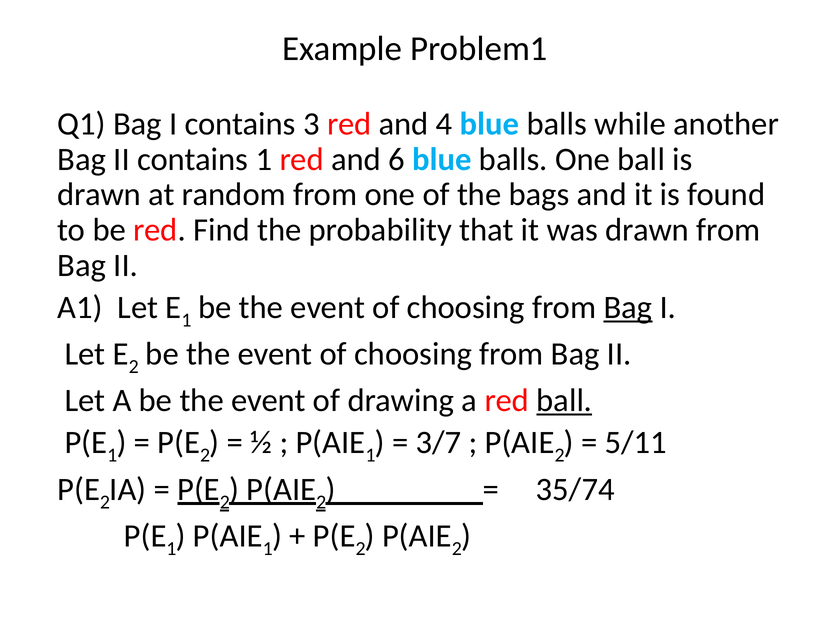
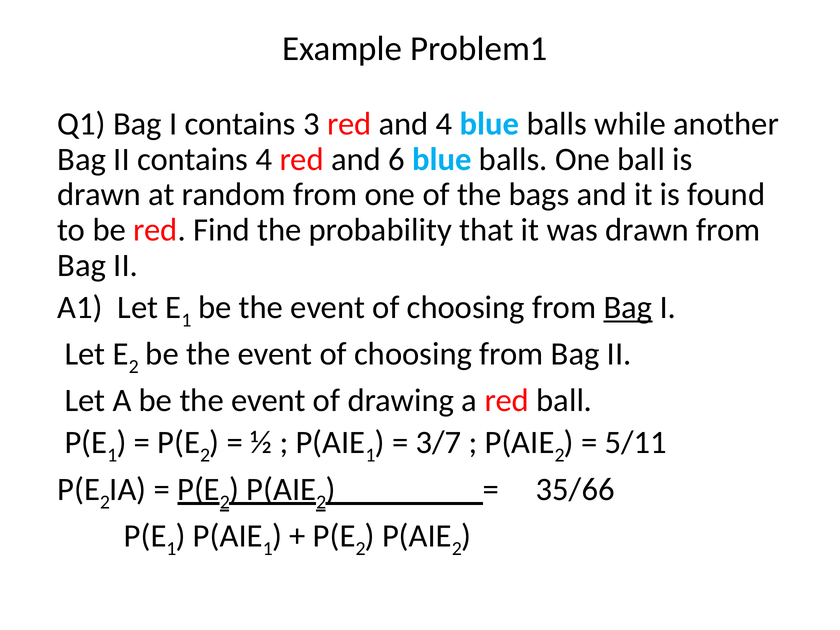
contains 1: 1 -> 4 (264, 159)
ball underline: present -> none (564, 401)
35/74: 35/74 -> 35/66 (575, 489)
